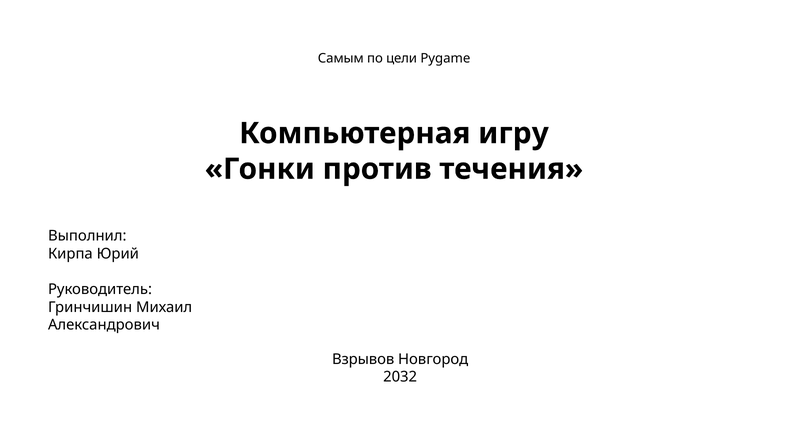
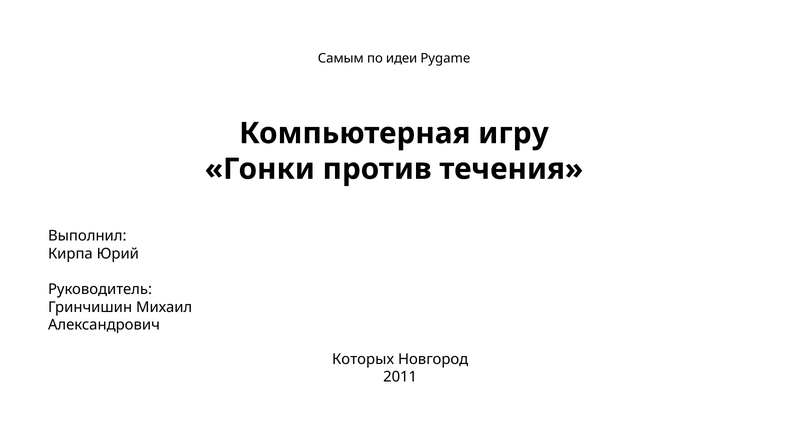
цели: цели -> идеи (402, 58)
Взрывов: Взрывов -> Которых (363, 359)
2032: 2032 -> 2011 (400, 377)
